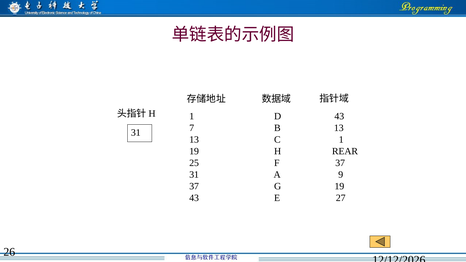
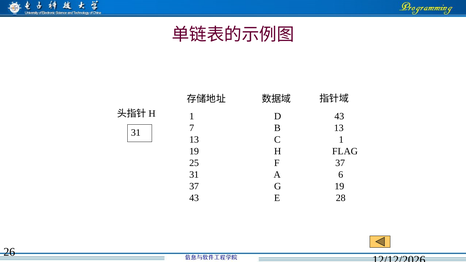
REAR: REAR -> FLAG (345, 151)
9: 9 -> 6 (341, 175)
27: 27 -> 28 (341, 198)
